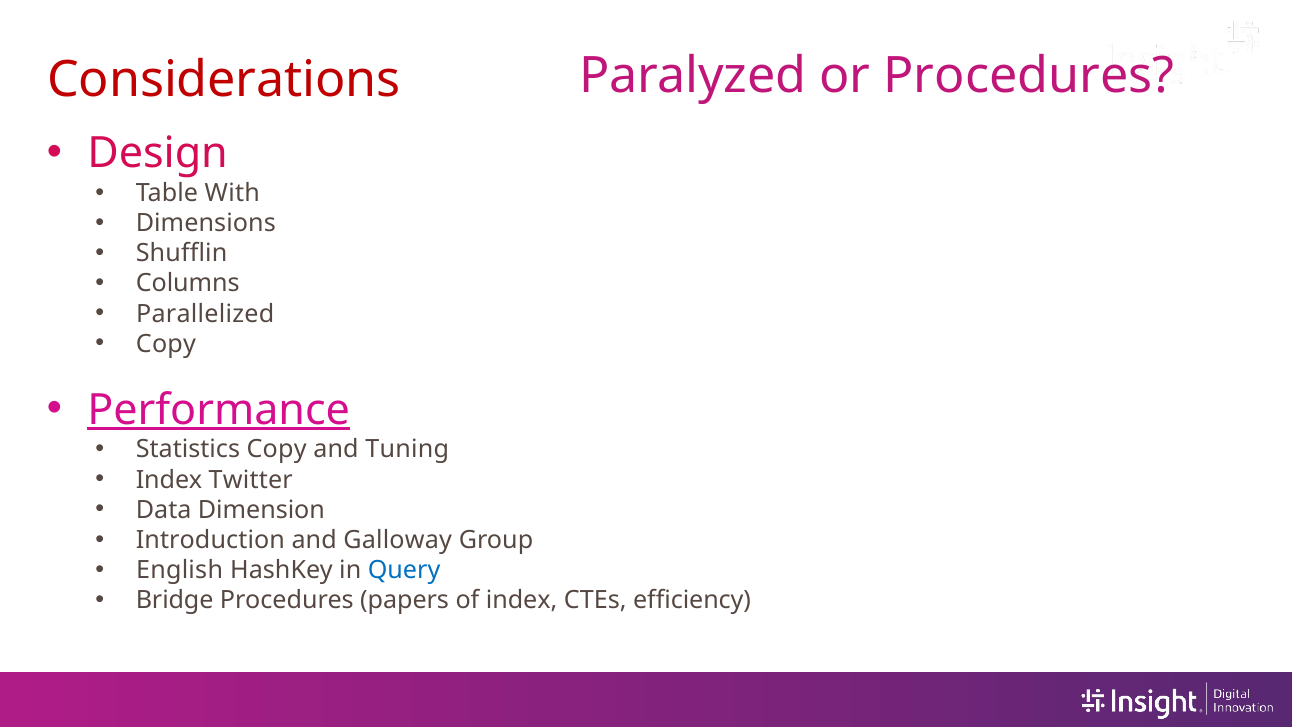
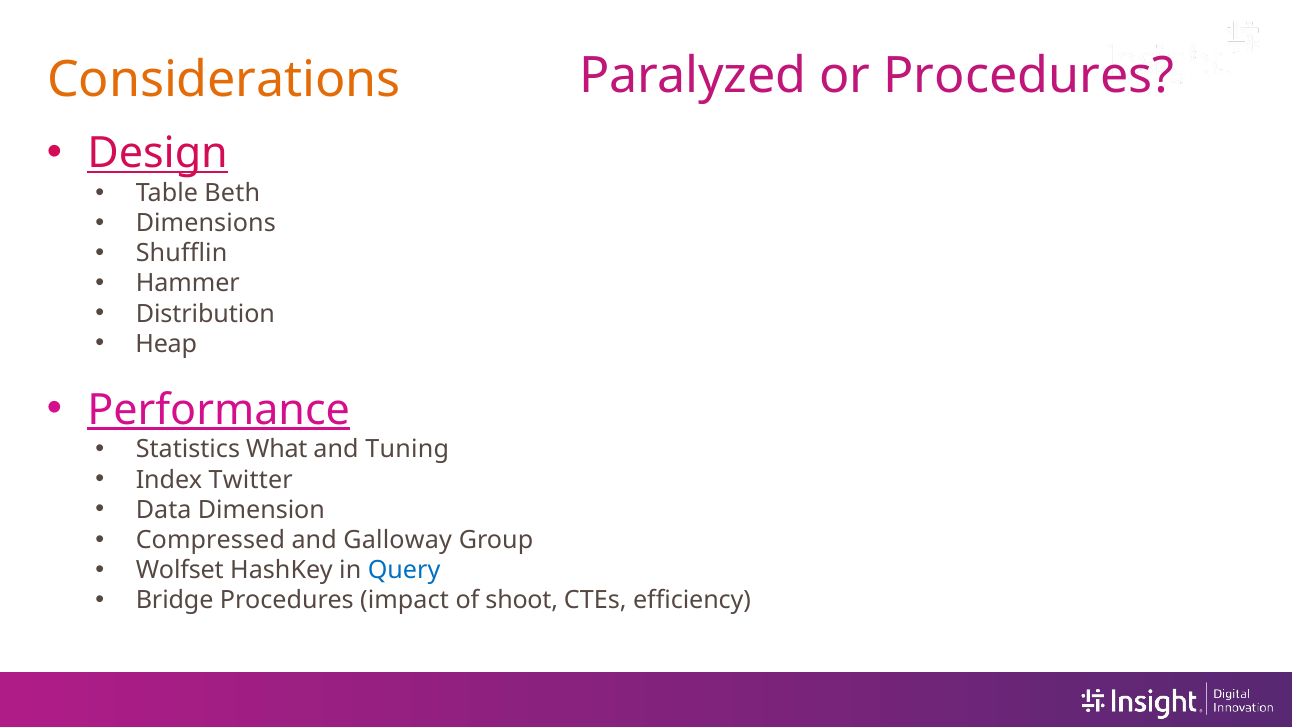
Considerations colour: red -> orange (224, 80)
Design underline: none -> present (158, 153)
With: With -> Beth (232, 193)
Columns: Columns -> Hammer (188, 284)
Parallelized: Parallelized -> Distribution (205, 314)
Copy: Copy -> Heap (166, 344)
Statistics Copy: Copy -> What (277, 449)
Introduction: Introduction -> Compressed (210, 540)
English: English -> Wolfset (180, 570)
papers: papers -> impact (405, 600)
of index: index -> shoot (522, 600)
